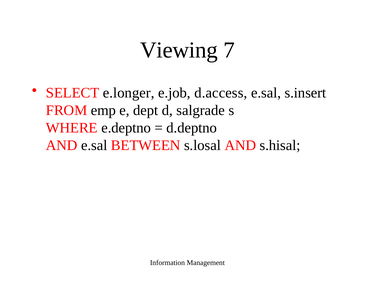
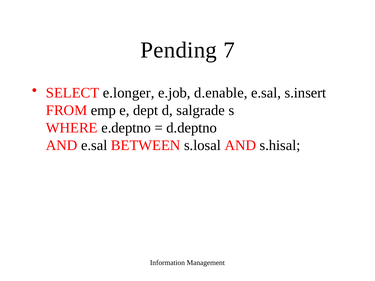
Viewing: Viewing -> Pending (179, 50)
d.access: d.access -> d.enable (221, 93)
